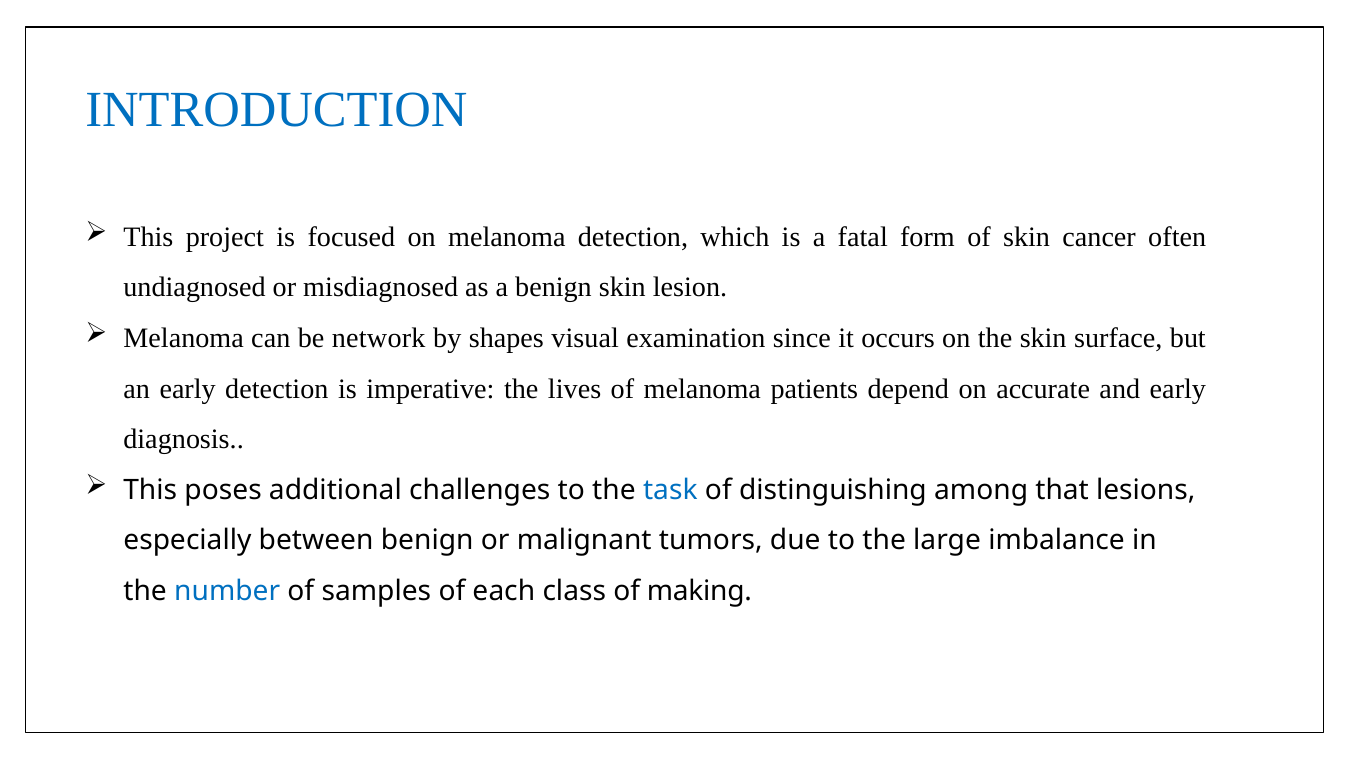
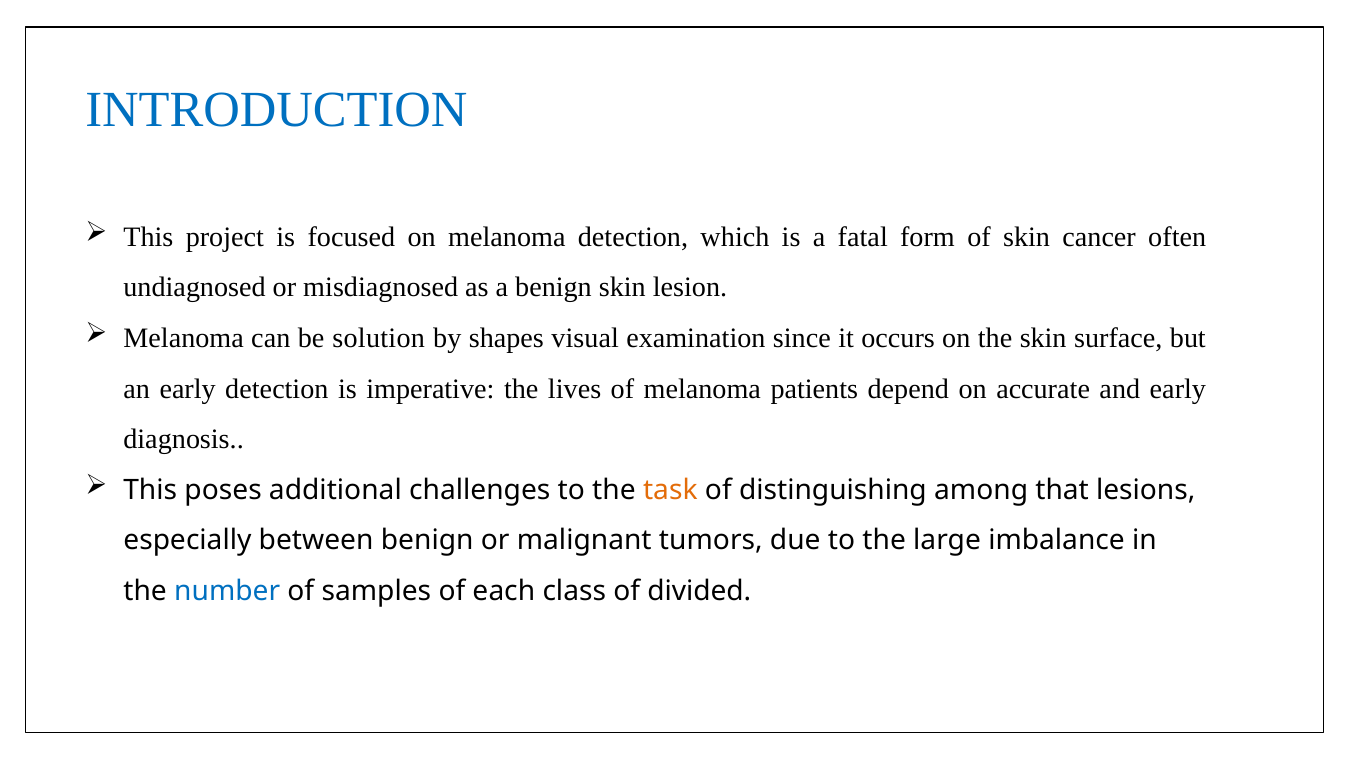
network: network -> solution (379, 338)
task colour: blue -> orange (670, 490)
making: making -> divided (699, 591)
